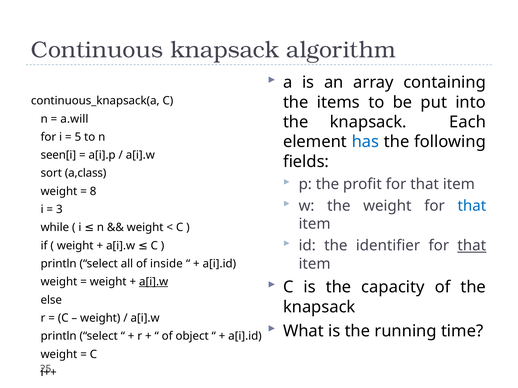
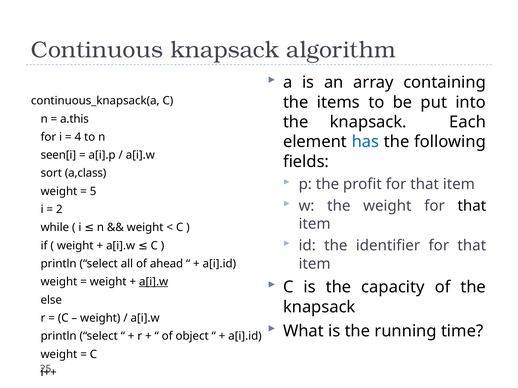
a.will: a.will -> a.this (74, 119)
5: 5 -> 4 (78, 137)
8: 8 -> 5 (93, 192)
that colour: blue -> black (472, 206)
3: 3 -> 2 (59, 210)
that underline: present -> none (472, 246)
inside: inside -> ahead (167, 264)
